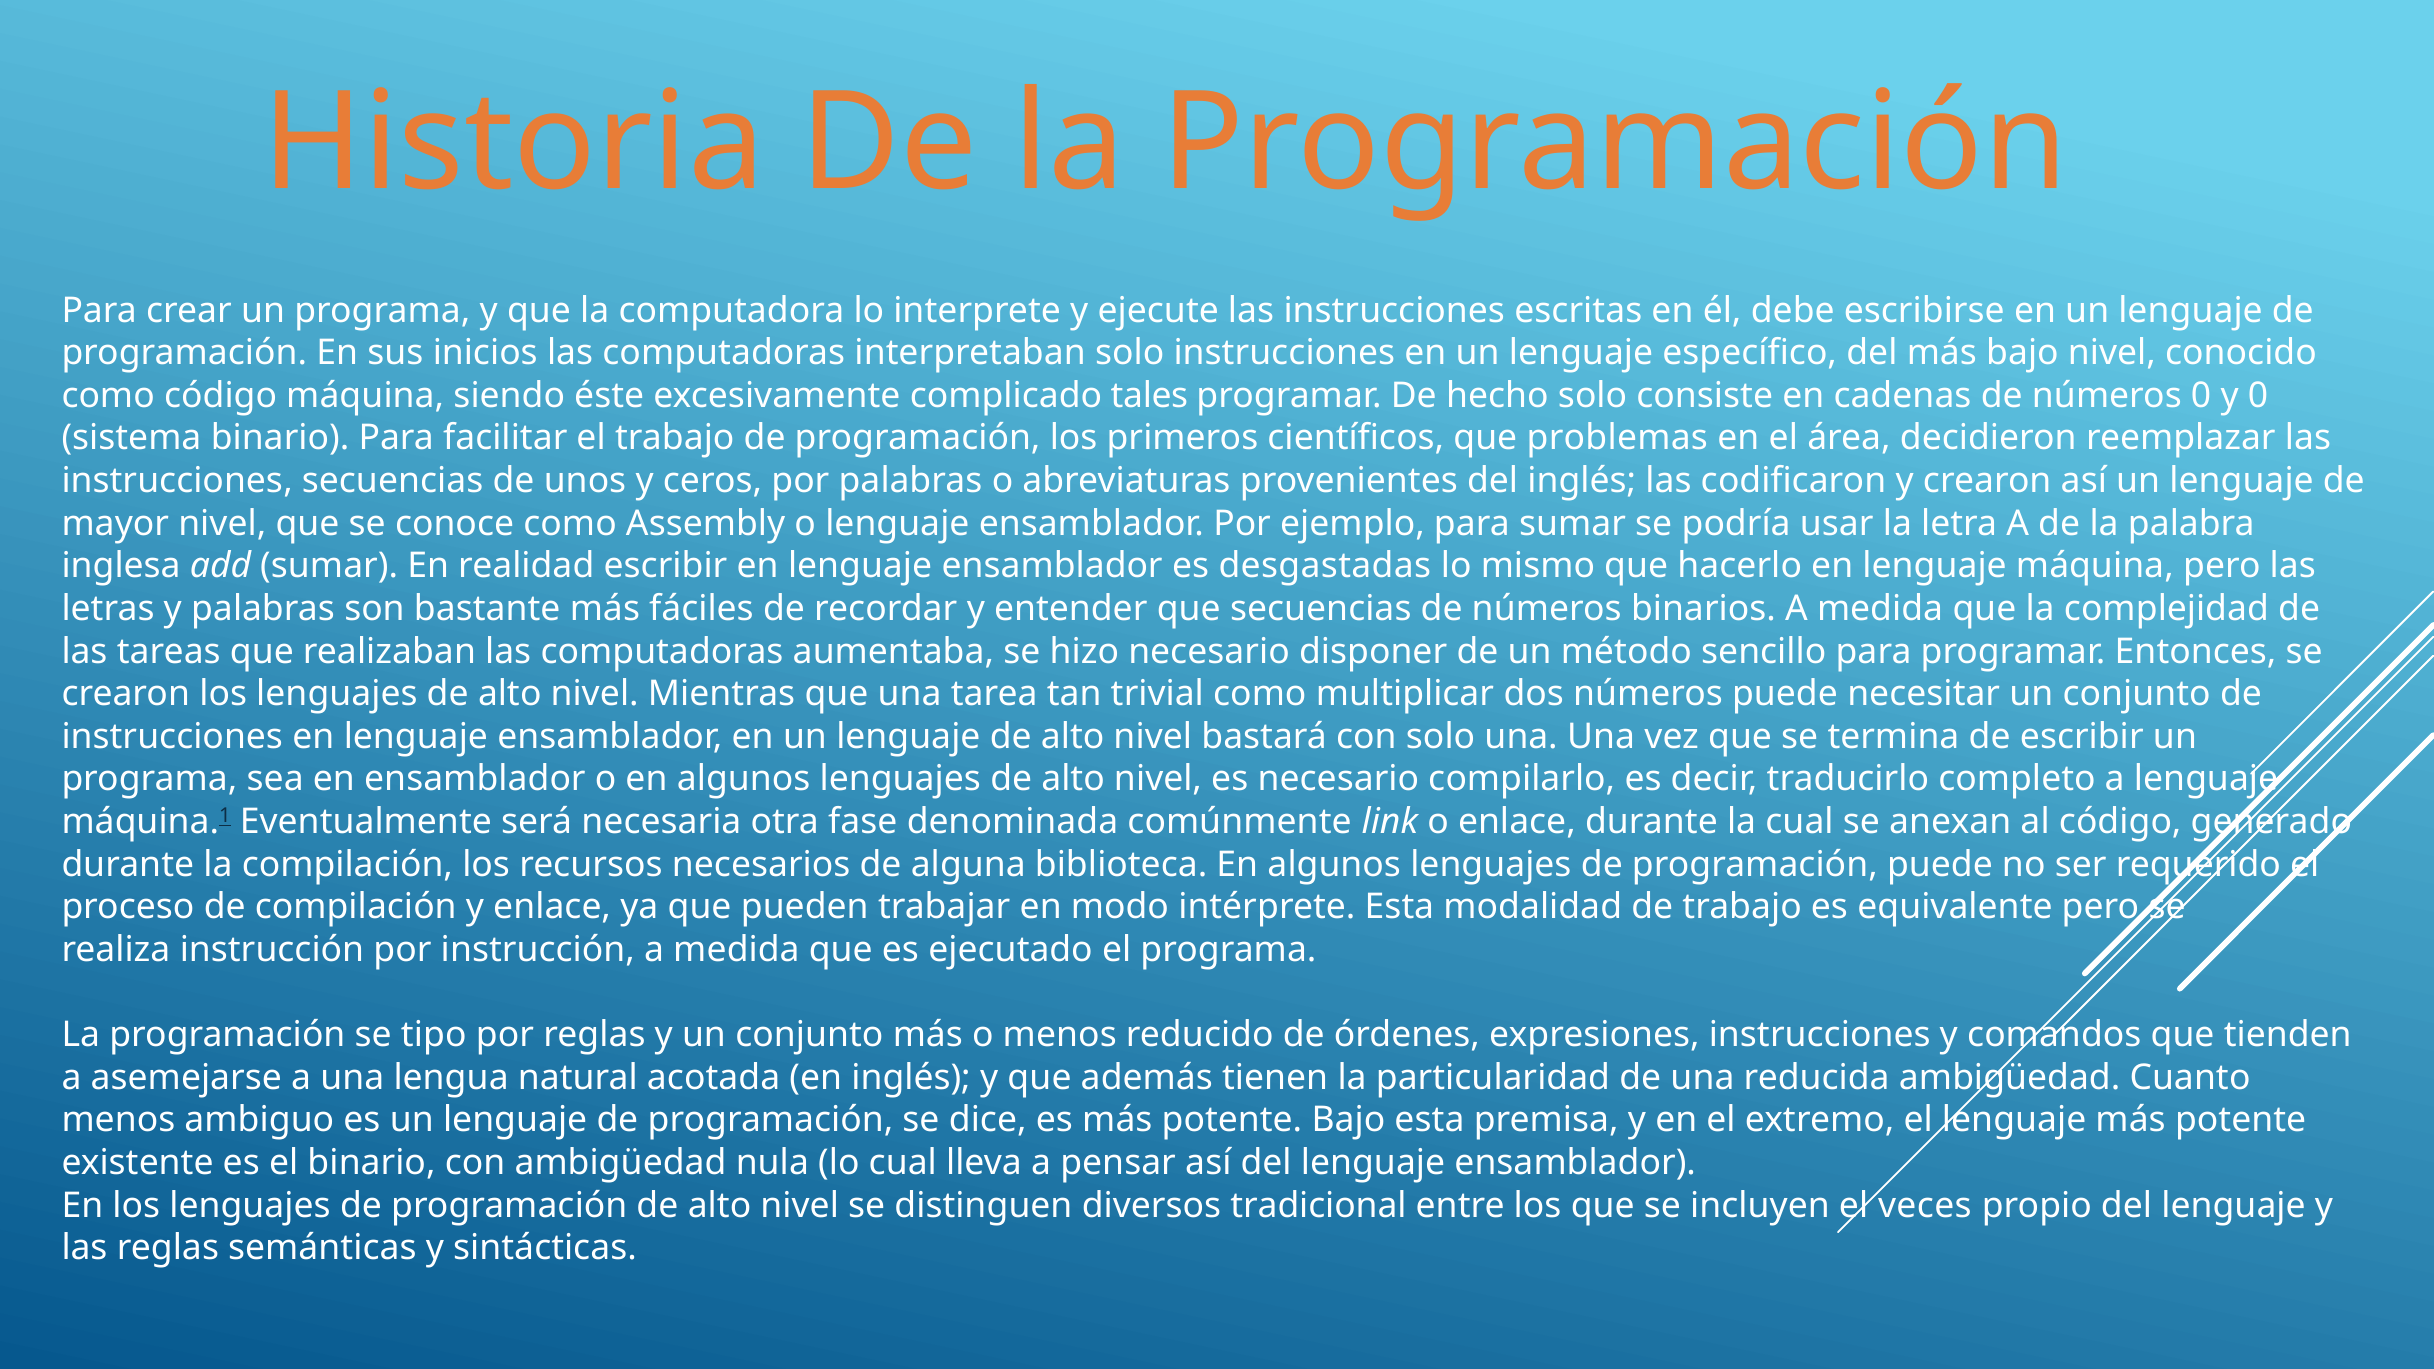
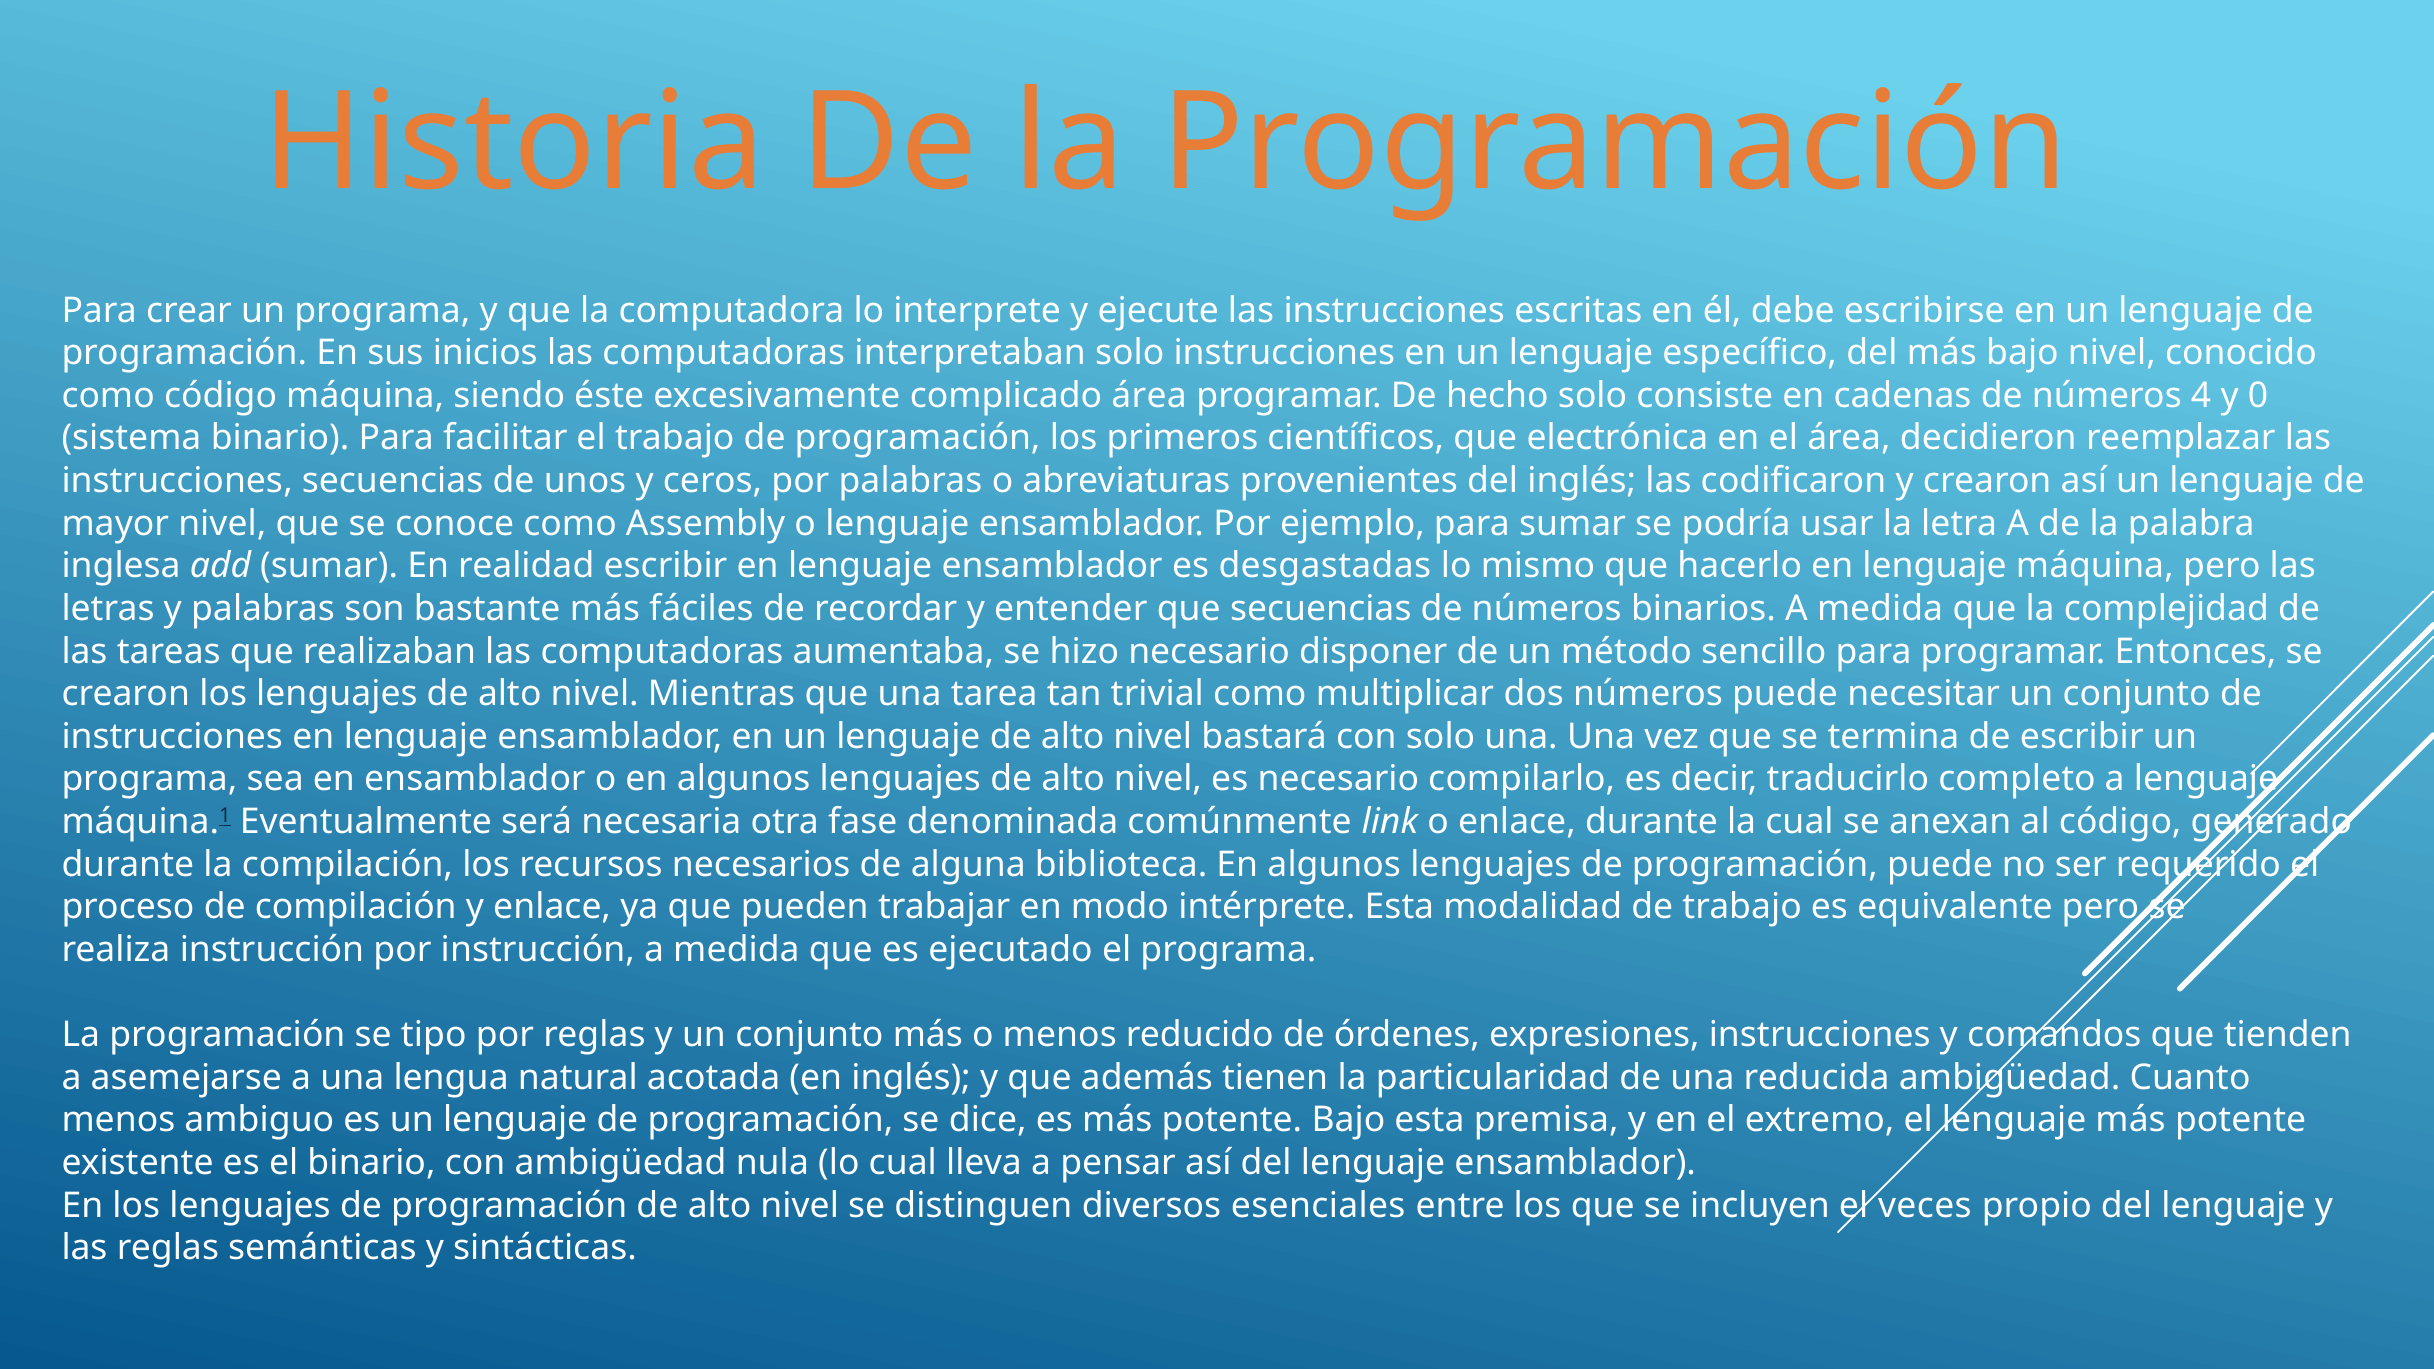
complicado tales: tales -> área (1149, 396)
números 0: 0 -> 4 (2201, 396)
problemas: problemas -> electrónica (1618, 438)
tradicional: tradicional -> esenciales (1318, 1205)
